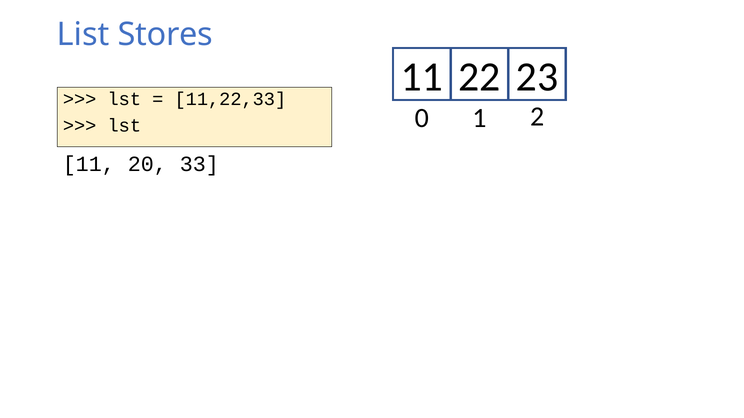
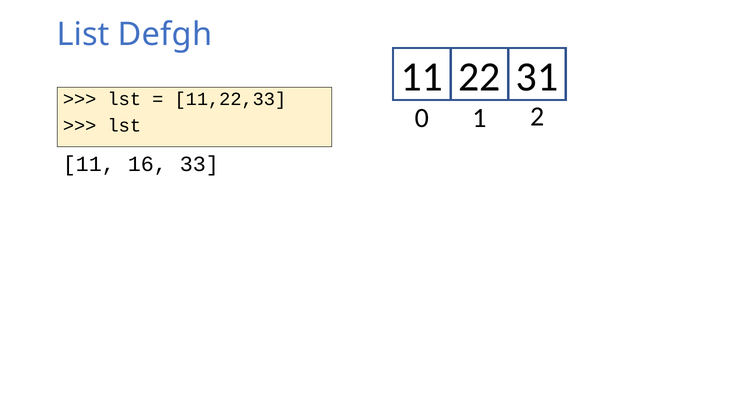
Stores: Stores -> Defgh (165, 34)
23: 23 -> 31 (537, 77)
20: 20 -> 16 (147, 164)
